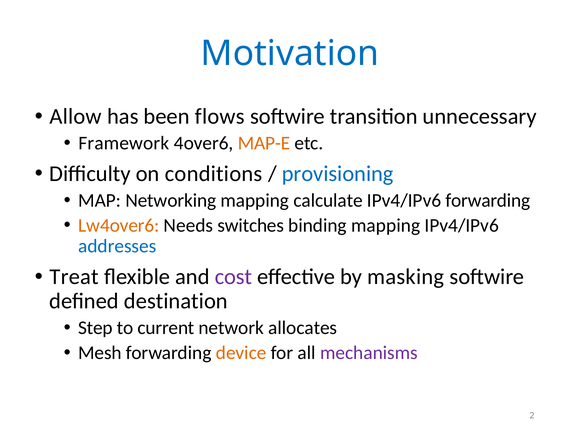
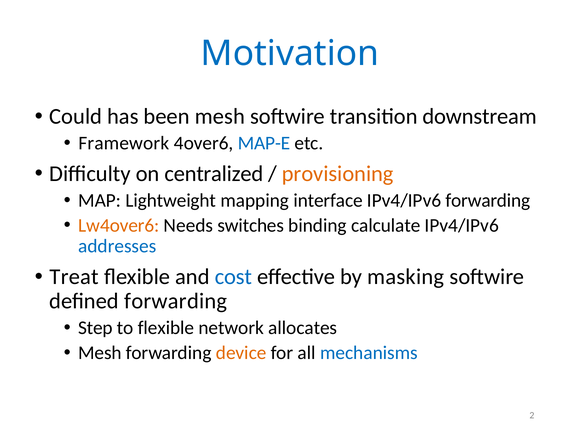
Allow: Allow -> Could (76, 116)
been flows: flows -> mesh (220, 116)
unnecessary: unnecessary -> downstream (480, 116)
MAP-E colour: orange -> blue (264, 143)
conditions: conditions -> centralized (214, 174)
provisioning colour: blue -> orange (338, 174)
Networking: Networking -> Lightweight (171, 200)
calculate: calculate -> interface (328, 200)
binding mapping: mapping -> calculate (386, 225)
cost colour: purple -> blue (233, 277)
defined destination: destination -> forwarding (176, 301)
to current: current -> flexible (166, 328)
mechanisms colour: purple -> blue (369, 353)
